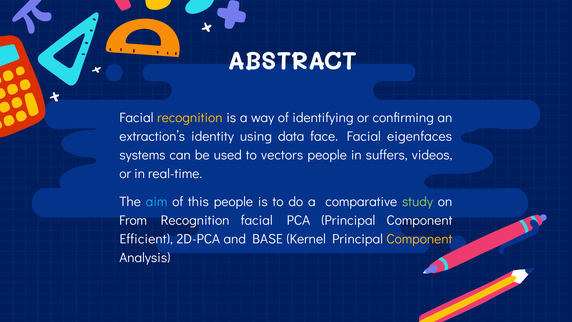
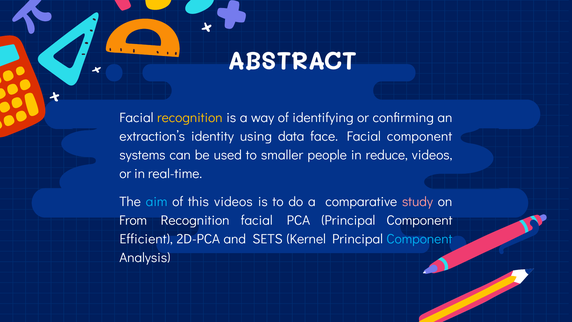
Facial eigenfaces: eigenfaces -> component (420, 136)
vectors: vectors -> smaller (282, 155)
suffers: suffers -> reduce (387, 155)
this people: people -> videos (233, 202)
study colour: light green -> pink (417, 202)
BASE: BASE -> SETS (268, 239)
Component colour: yellow -> light blue (419, 239)
